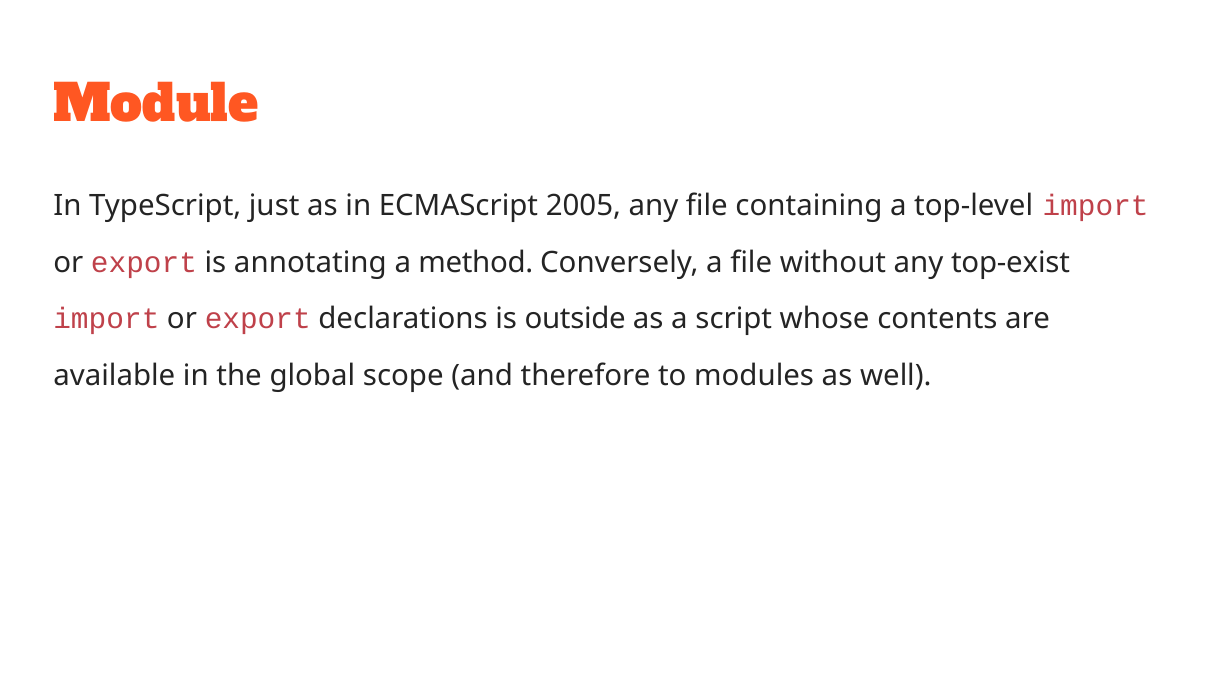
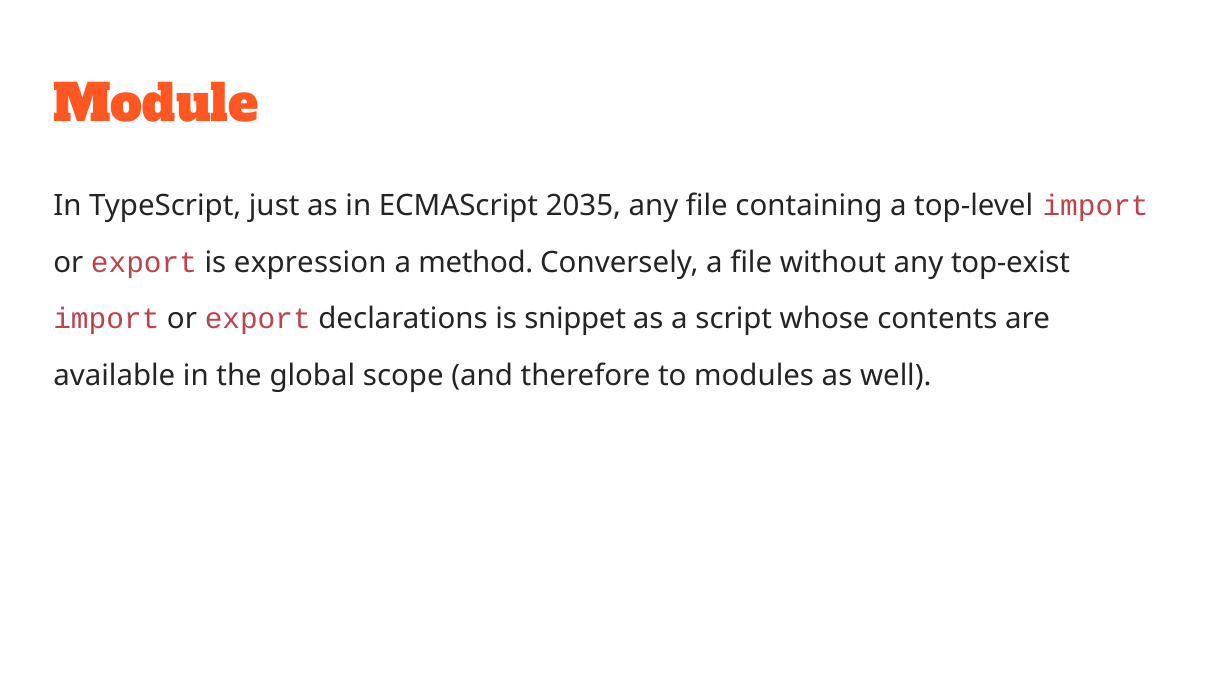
2005: 2005 -> 2035 (583, 206)
annotating: annotating -> expression (310, 262)
outside: outside -> snippet (575, 319)
